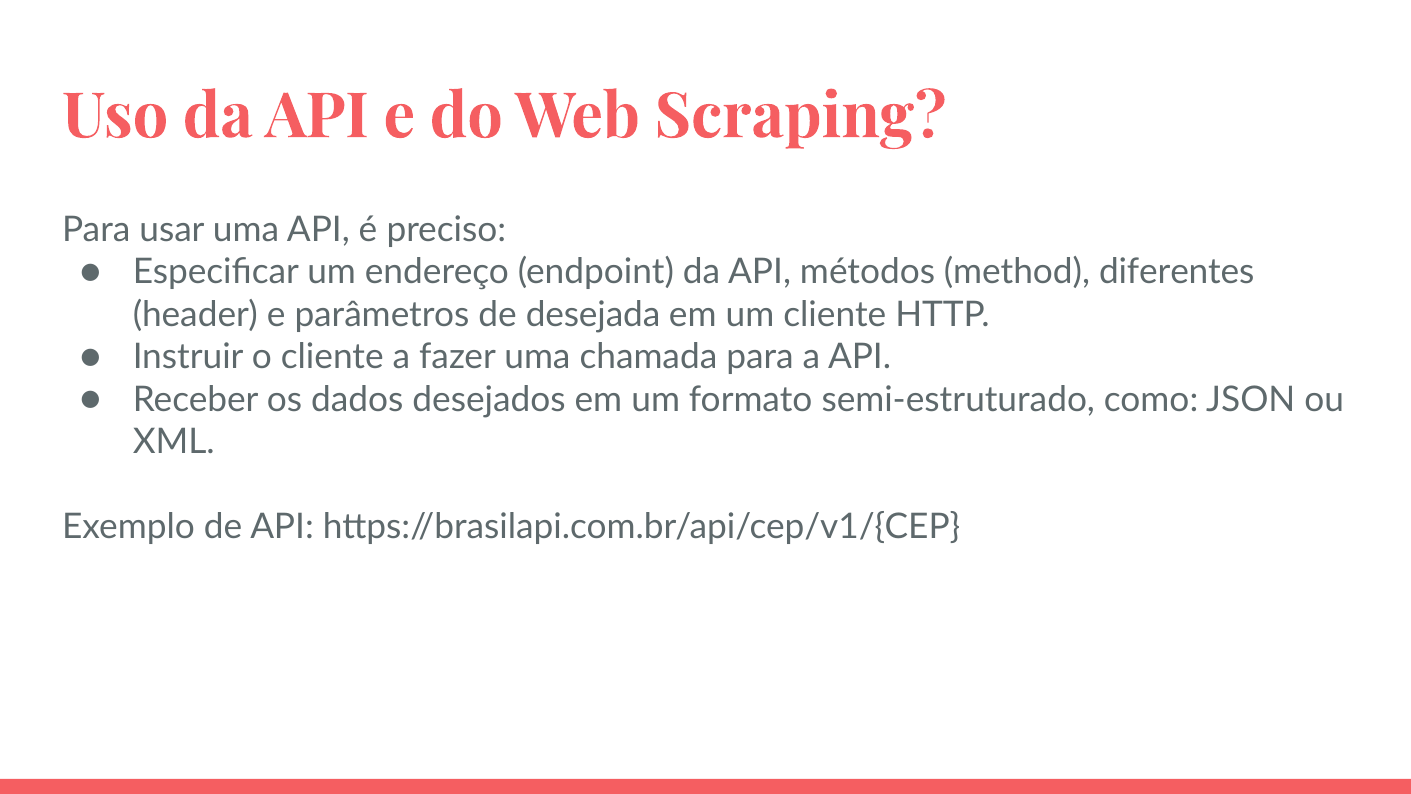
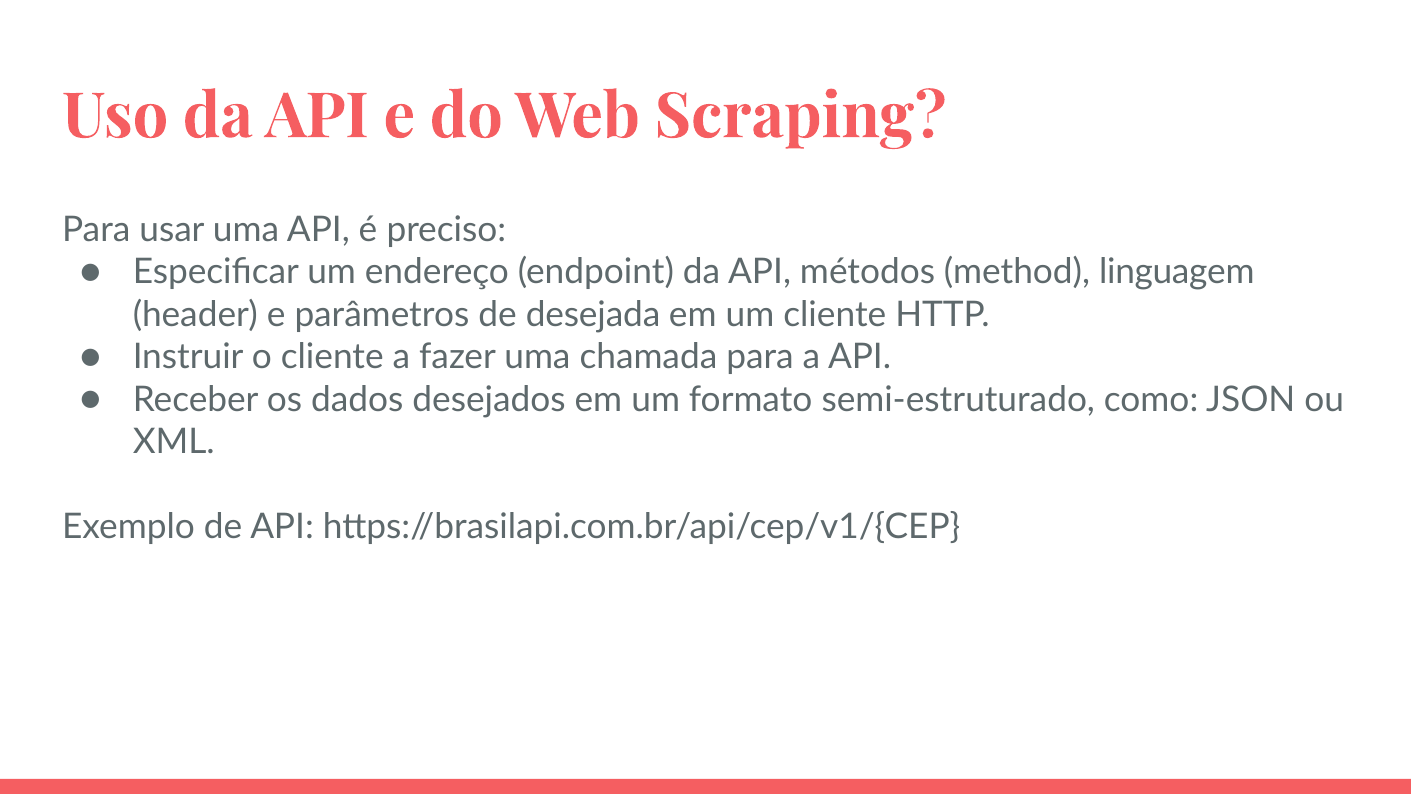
diferentes: diferentes -> linguagem (1177, 272)
